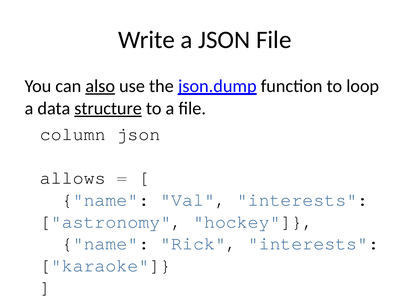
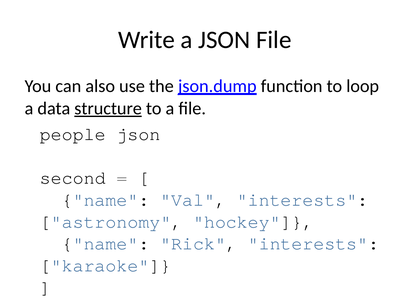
also underline: present -> none (100, 86)
column: column -> people (73, 134)
allows: allows -> second (73, 178)
